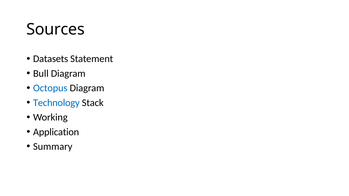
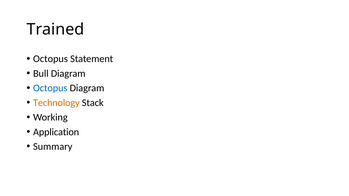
Sources: Sources -> Trained (55, 29)
Datasets: Datasets -> Octopus (50, 59)
Technology colour: blue -> orange (56, 103)
